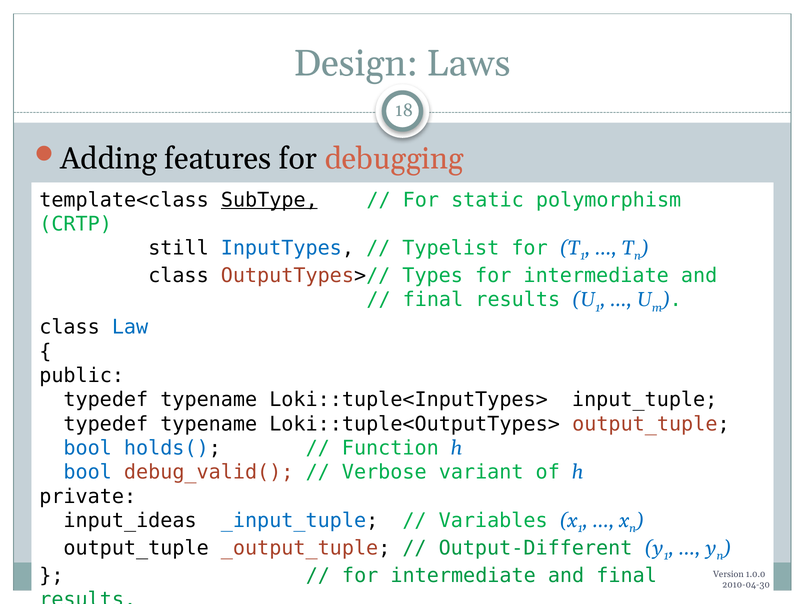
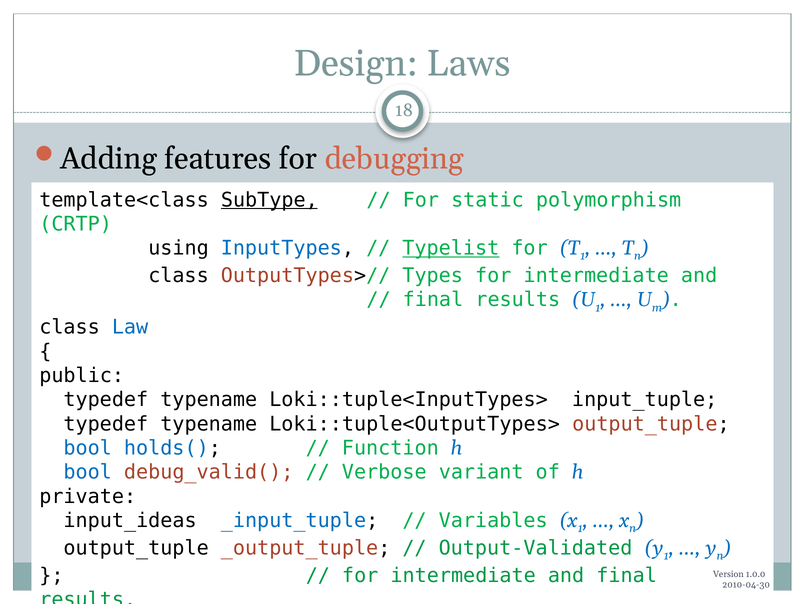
still: still -> using (179, 248)
Typelist underline: none -> present (451, 248)
Output-Different: Output-Different -> Output-Validated (536, 548)
